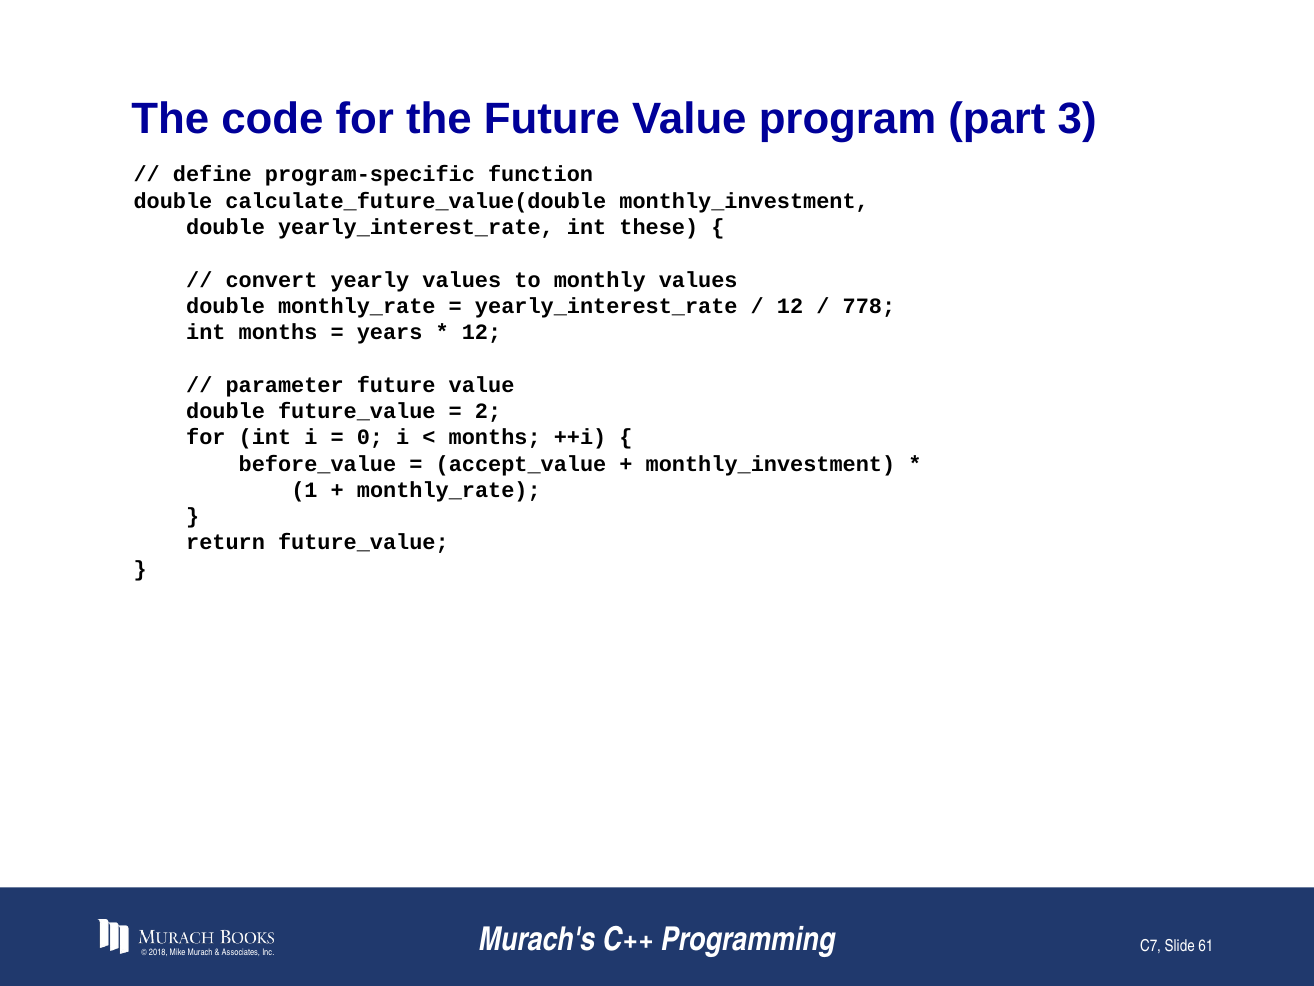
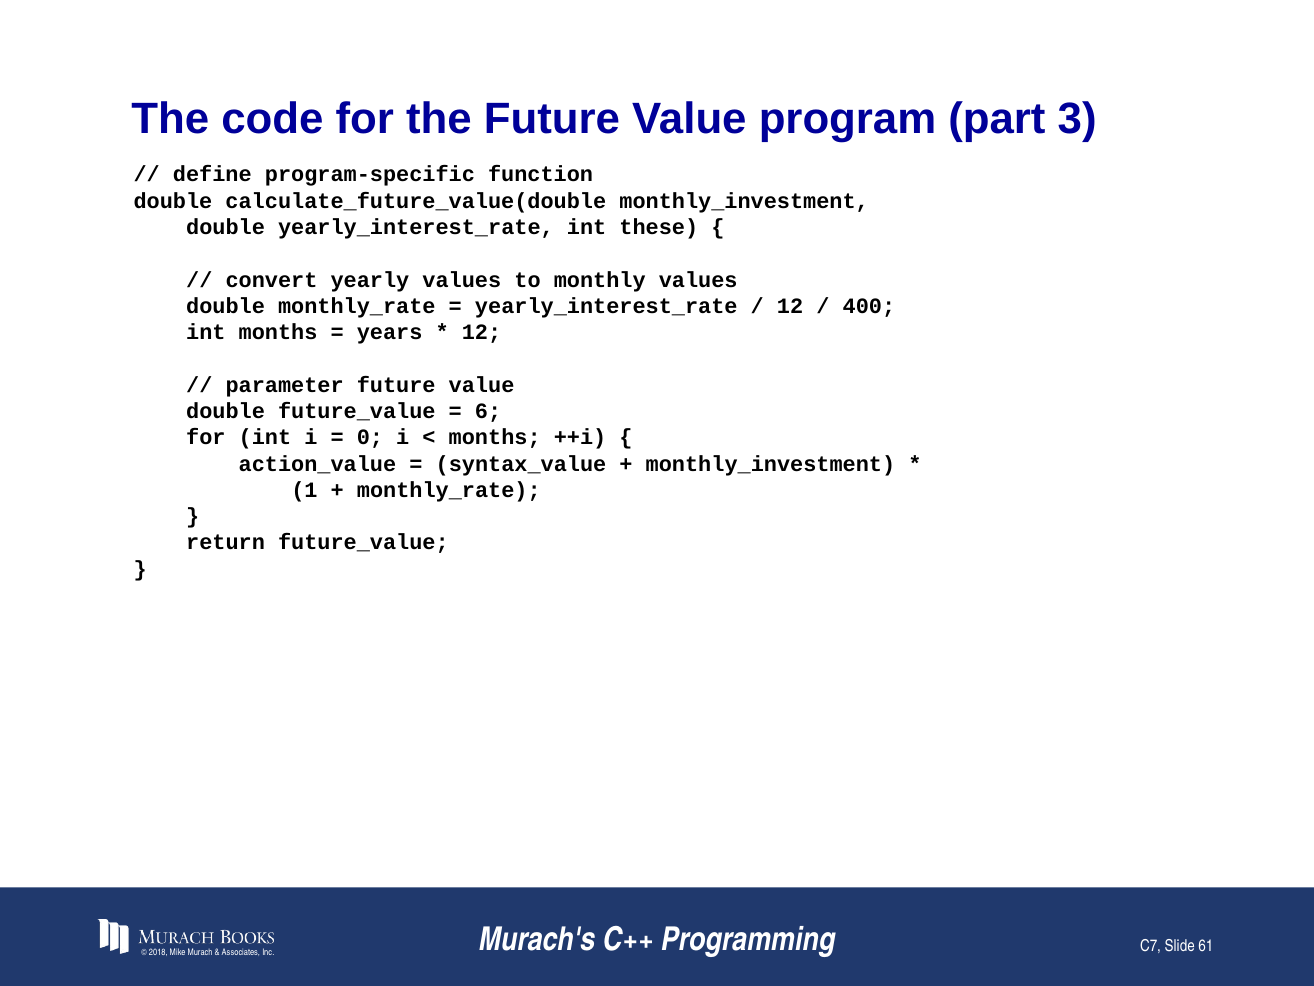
778: 778 -> 400 (869, 306)
2: 2 -> 6 (488, 411)
before_value: before_value -> action_value (317, 464)
accept_value: accept_value -> syntax_value (521, 464)
